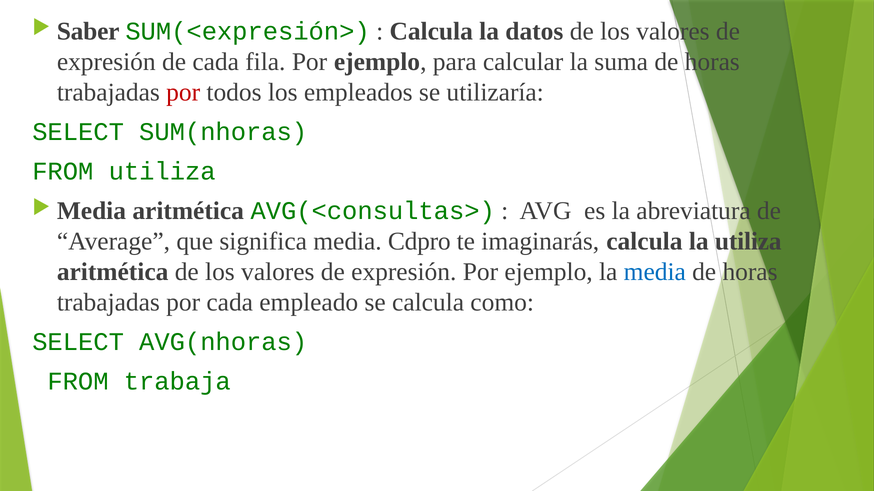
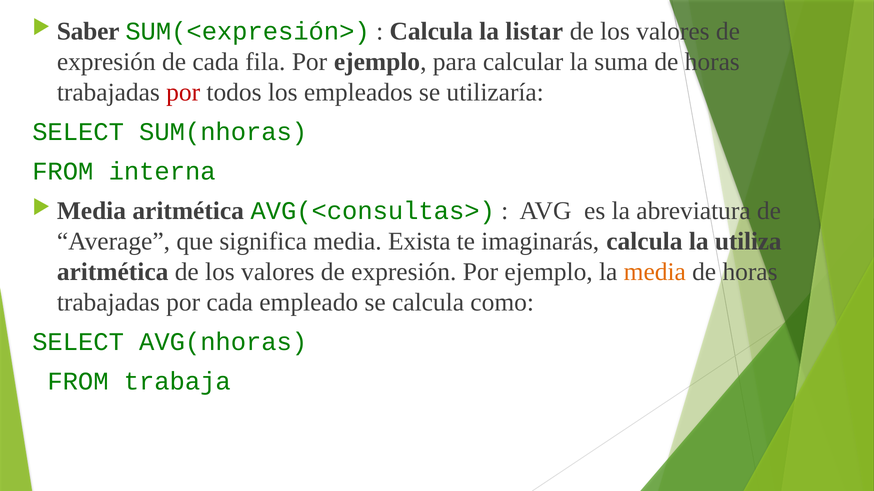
datos: datos -> listar (534, 31)
FROM utiliza: utiliza -> interna (162, 172)
Cdpro: Cdpro -> Exista (419, 242)
media colour: blue -> orange (655, 272)
